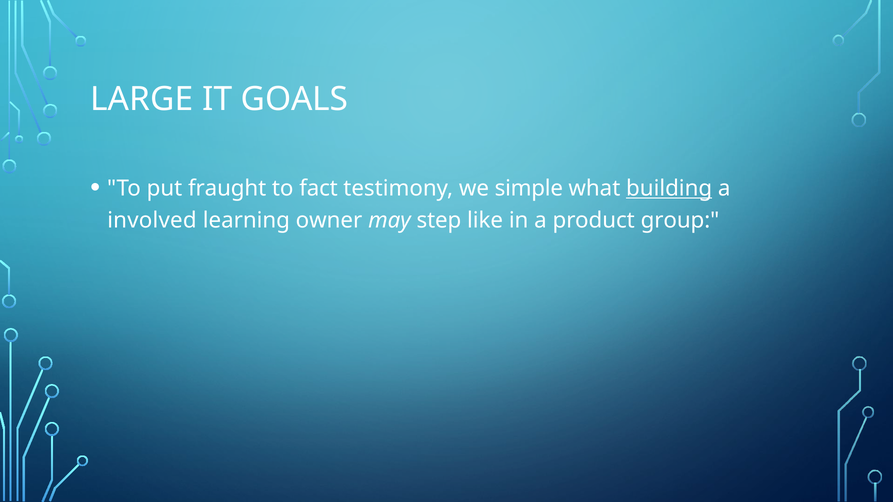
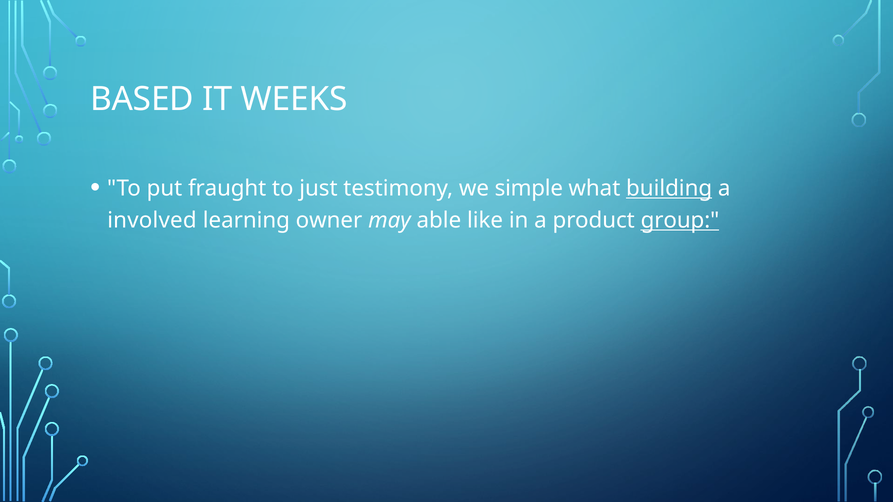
LARGE: LARGE -> BASED (142, 99)
GOALS: GOALS -> WEEKS (294, 99)
fact: fact -> just (318, 188)
step: step -> able (439, 221)
group underline: none -> present (680, 221)
